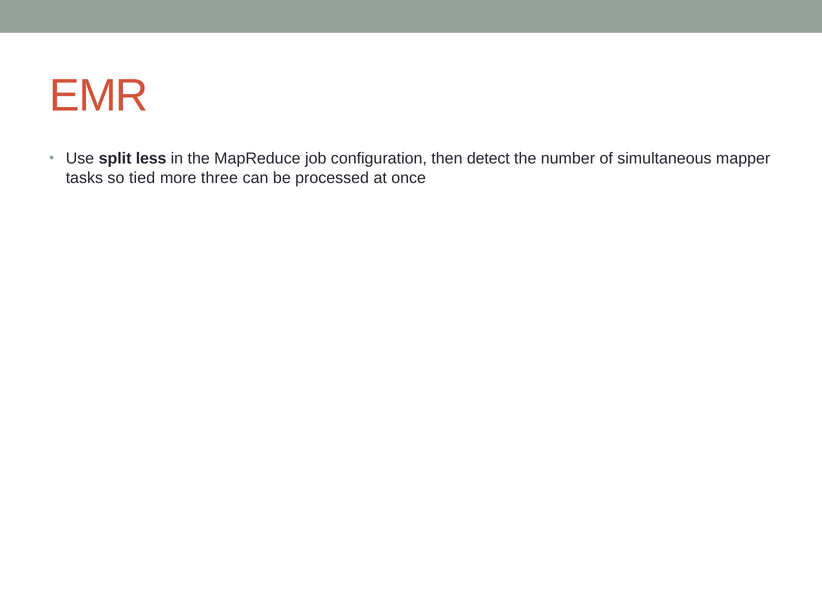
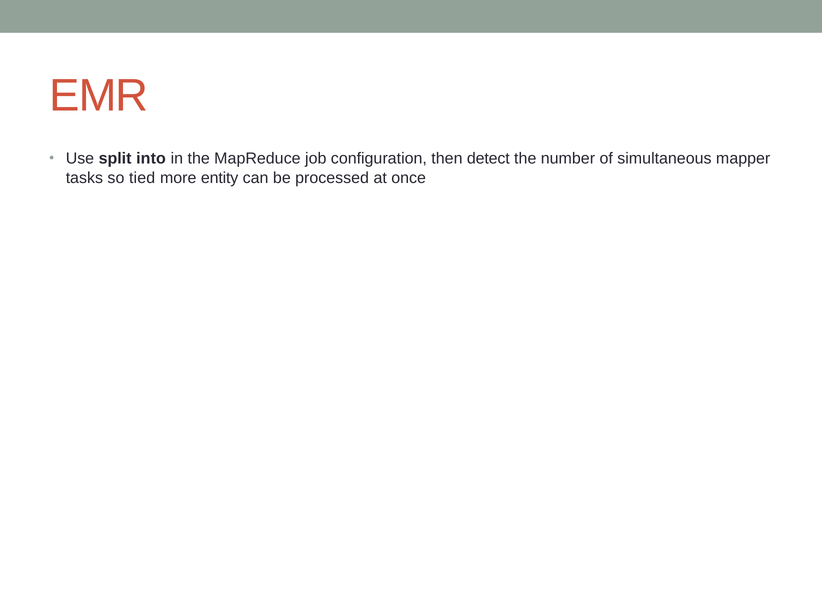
less: less -> into (151, 159)
three: three -> entity (220, 178)
